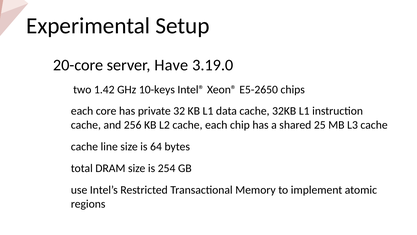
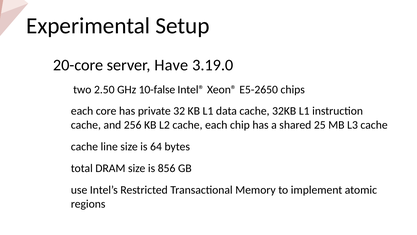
1.42: 1.42 -> 2.50 (104, 89)
10-keys: 10-keys -> 10-false (157, 89)
254: 254 -> 856 (167, 168)
